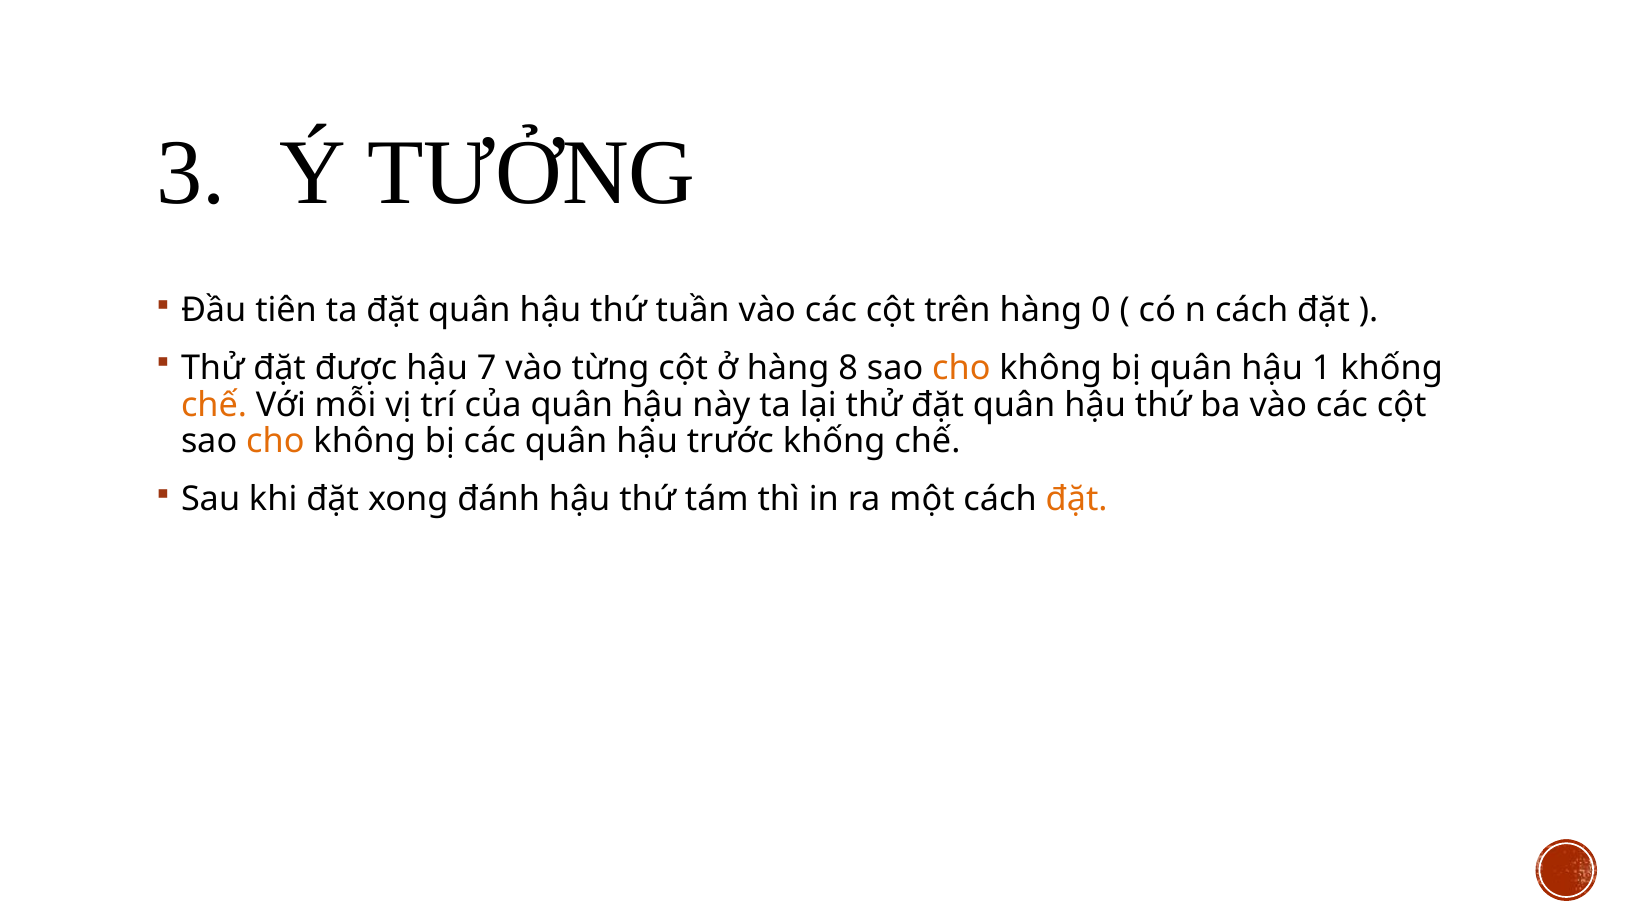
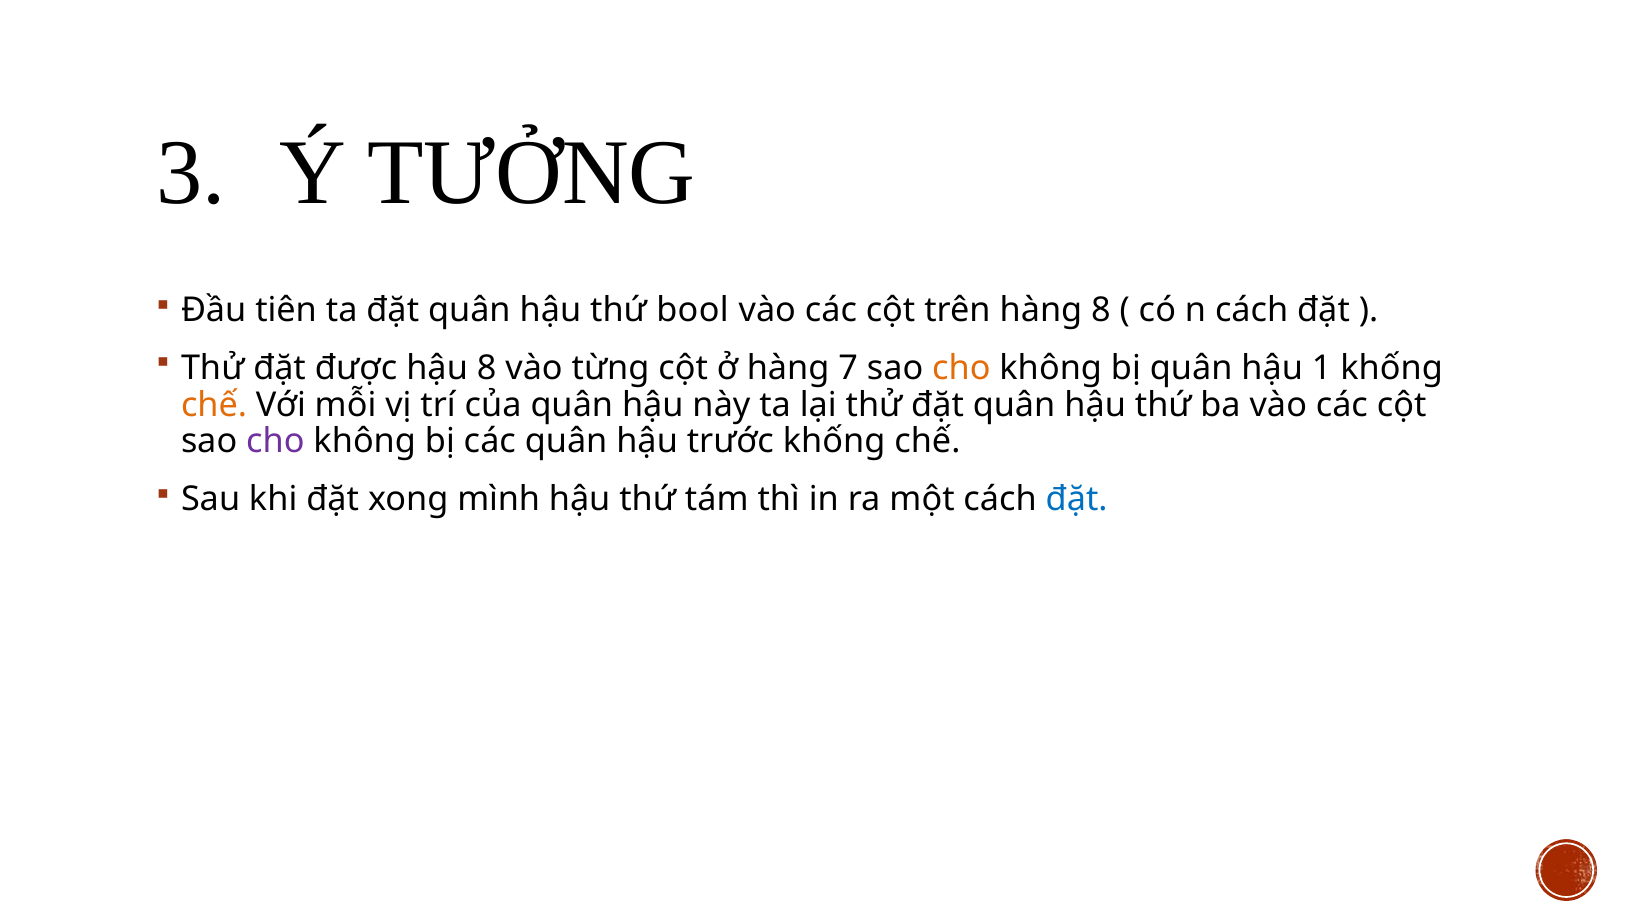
tuần: tuần -> bool (693, 310)
hàng 0: 0 -> 8 (1101, 310)
hậu 7: 7 -> 8 (487, 368)
8: 8 -> 7 (848, 368)
cho colour: orange -> purple (275, 441)
đánh: đánh -> mình (499, 499)
đặt colour: orange -> blue (1077, 499)
